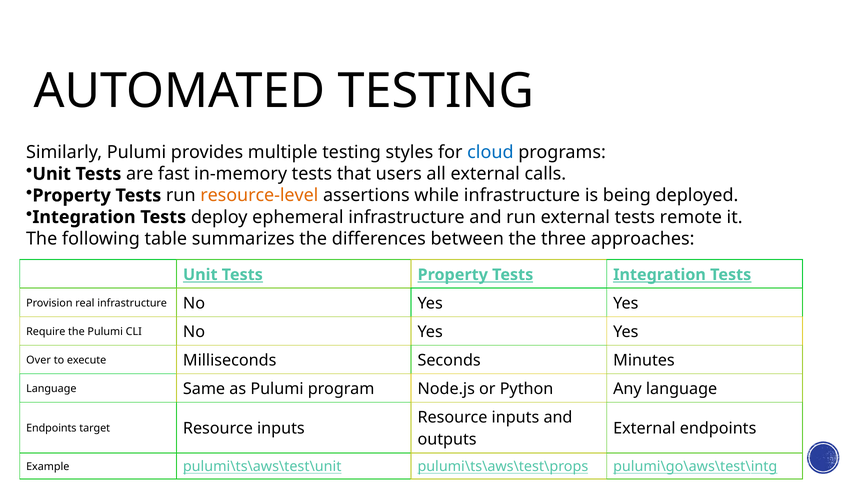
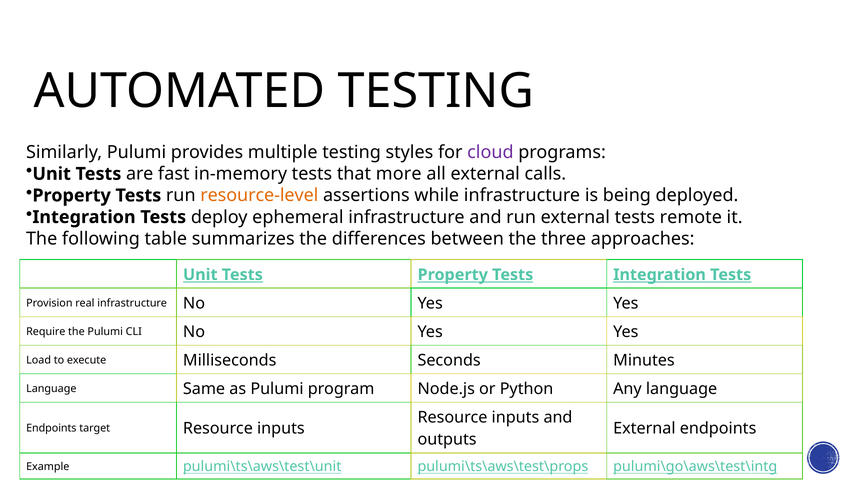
cloud colour: blue -> purple (490, 152)
users: users -> more (399, 174)
Over: Over -> Load (39, 360)
